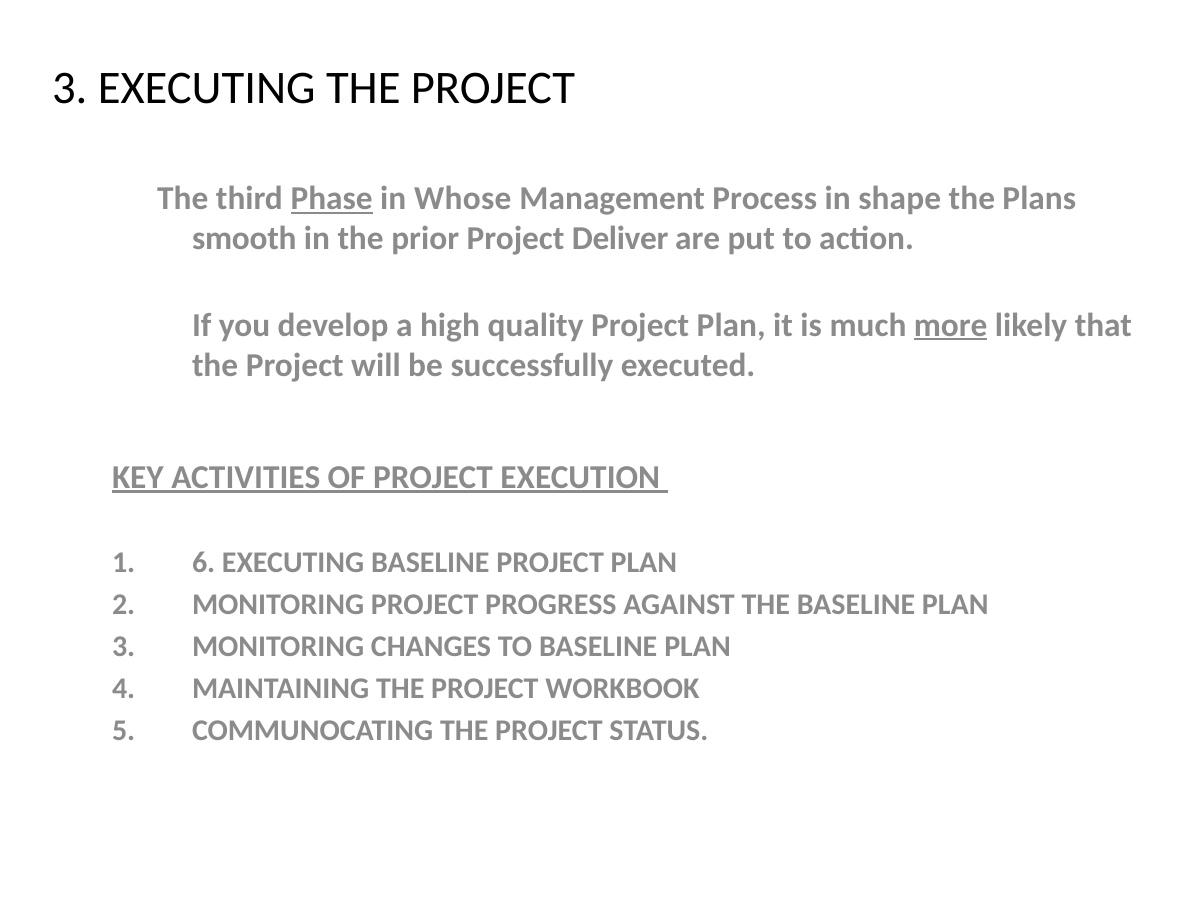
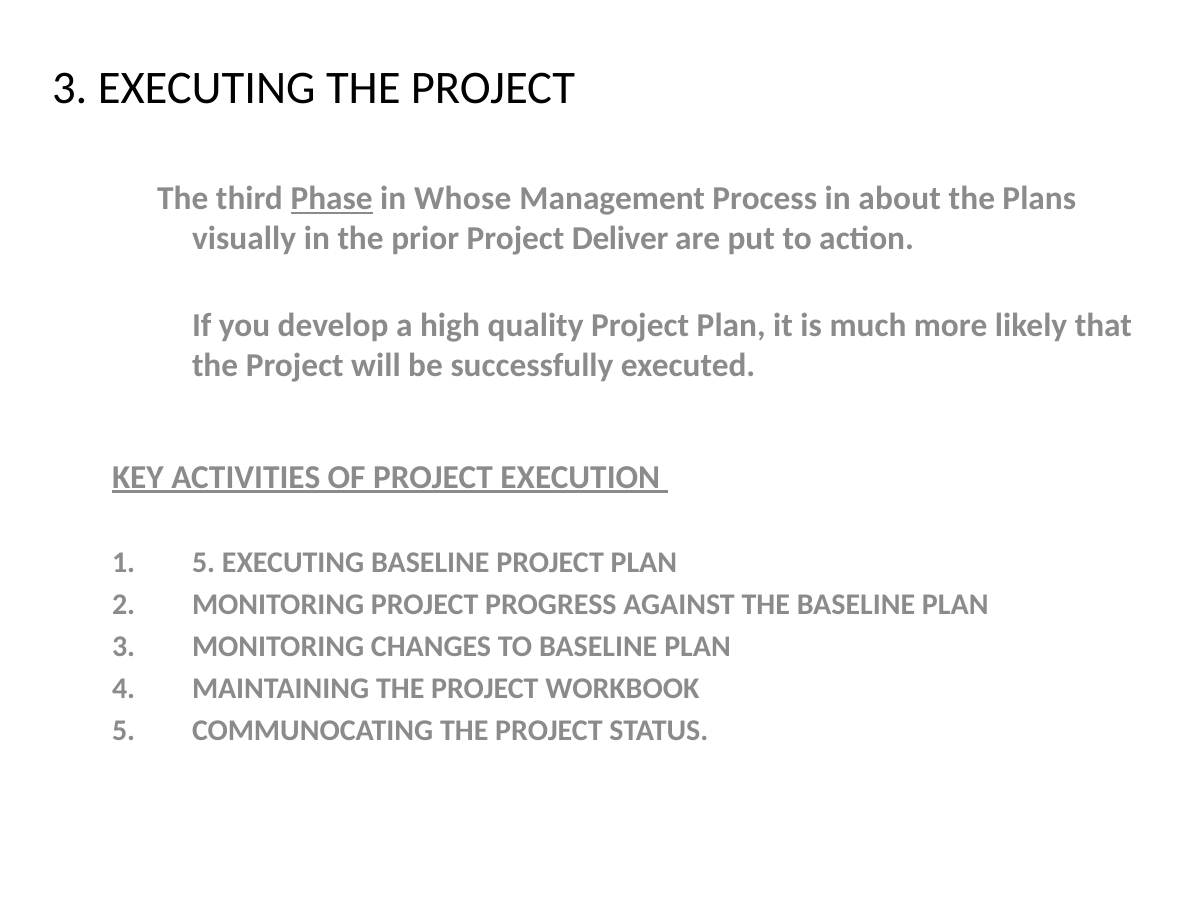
shape: shape -> about (900, 198)
smooth: smooth -> visually (244, 238)
more underline: present -> none (951, 325)
1 6: 6 -> 5 (204, 563)
